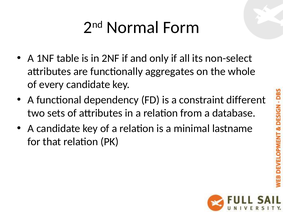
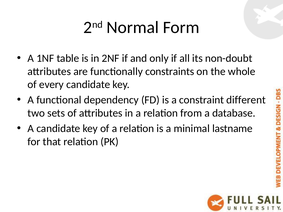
non-select: non-select -> non-doubt (229, 58)
aggregates: aggregates -> constraints (170, 71)
